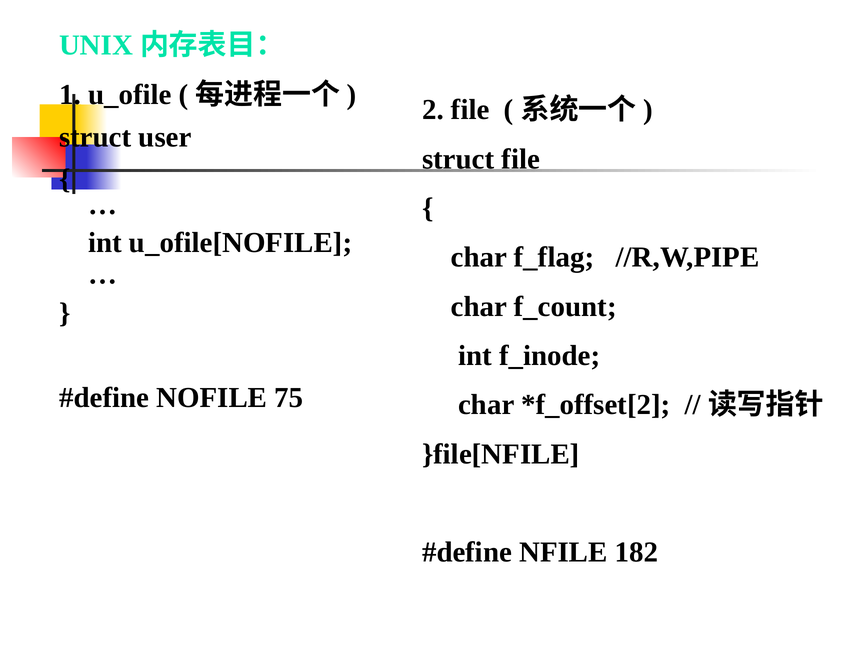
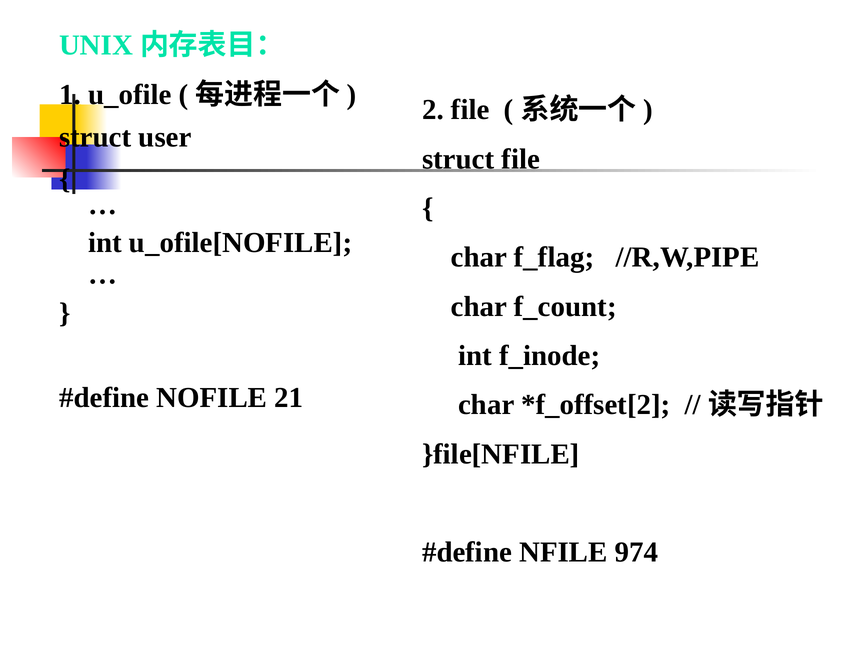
75: 75 -> 21 (289, 398)
182: 182 -> 974 (636, 552)
